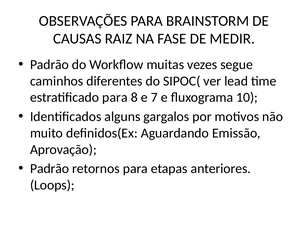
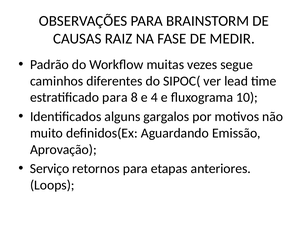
7: 7 -> 4 (154, 97)
Padrão: Padrão -> Serviço (50, 169)
